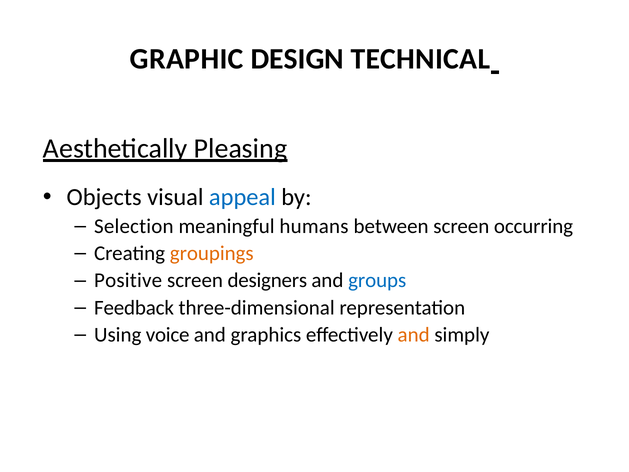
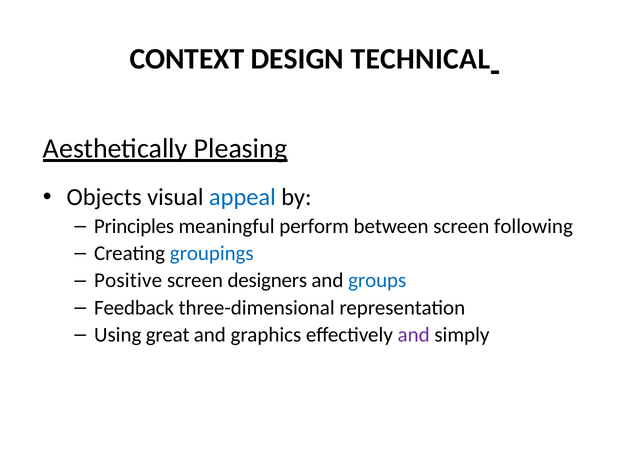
GRAPHIC: GRAPHIC -> CONTEXT (187, 59)
Selection: Selection -> Principles (134, 226)
humans: humans -> perform (314, 226)
occurring: occurring -> following (533, 226)
groupings colour: orange -> blue (212, 253)
voice: voice -> great (168, 335)
and colour: orange -> purple (414, 335)
